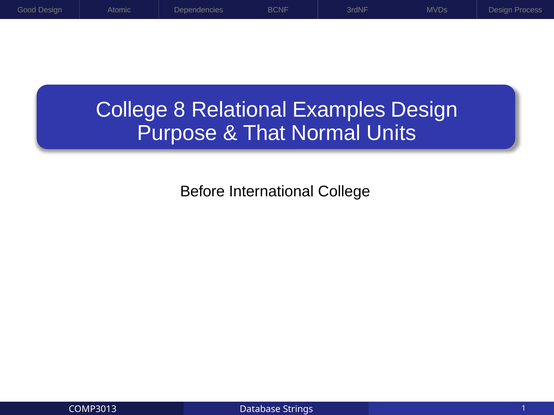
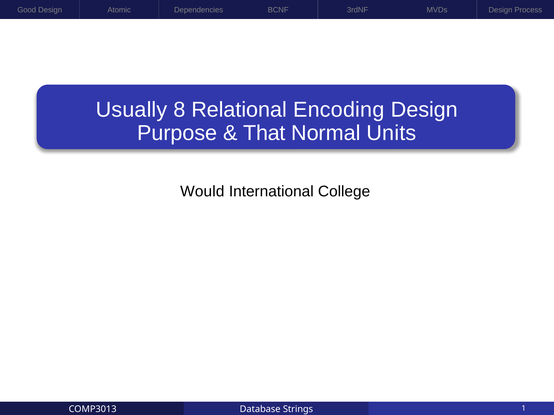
College: College -> Usually (132, 110)
Examples: Examples -> Encoding (339, 110)
Before: Before -> Would (202, 192)
